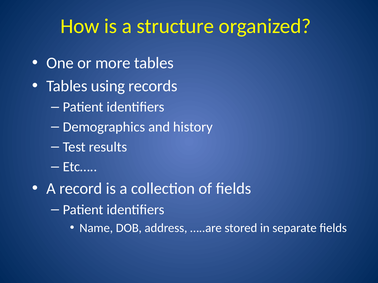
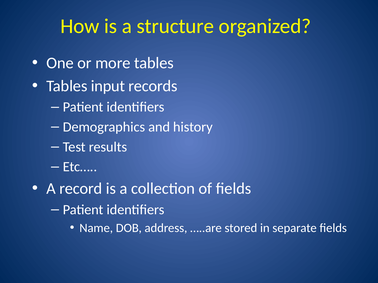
using: using -> input (108, 86)
